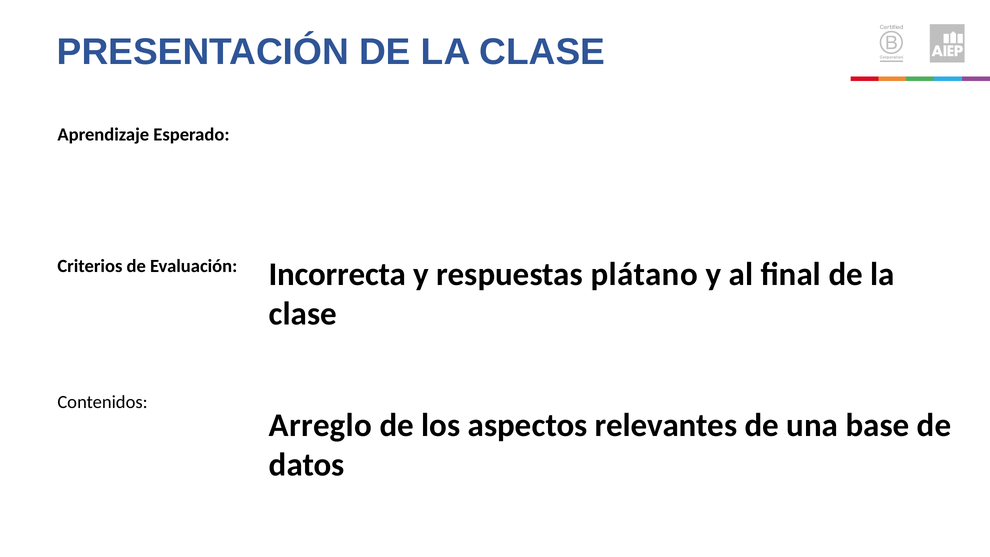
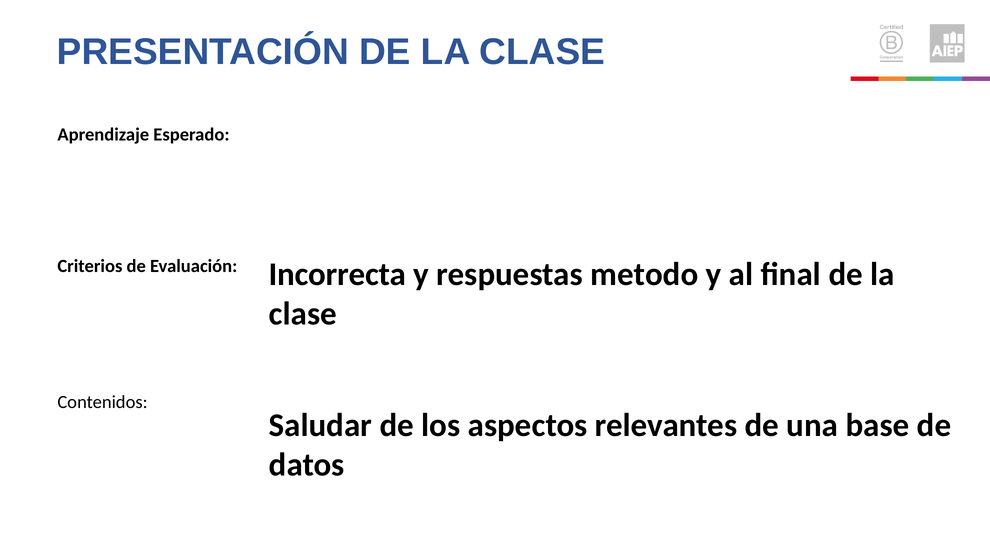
plátano: plátano -> metodo (644, 274)
Arreglo: Arreglo -> Saludar (320, 425)
